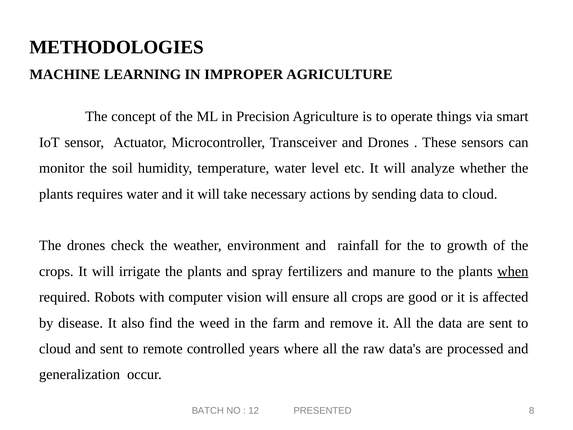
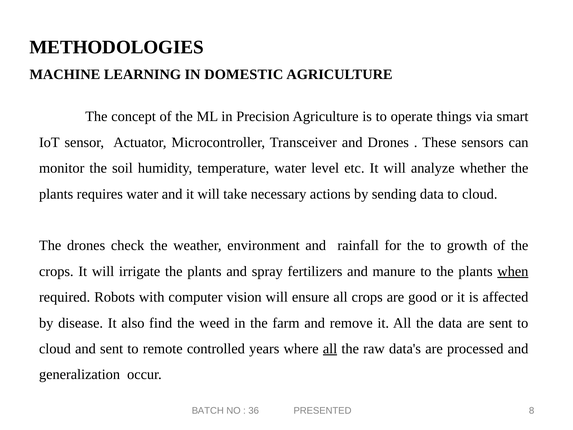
IMPROPER: IMPROPER -> DOMESTIC (244, 74)
all underline: none -> present (330, 349)
12: 12 -> 36 (254, 410)
